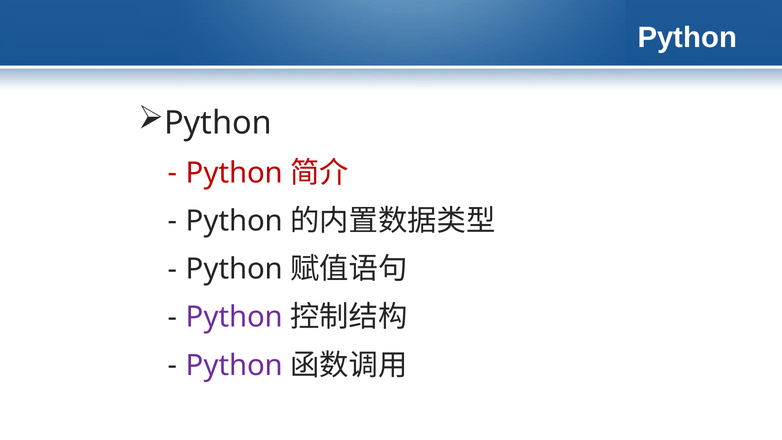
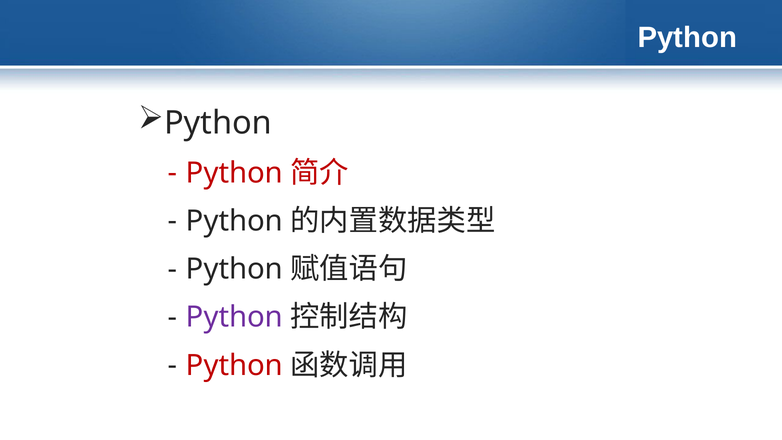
Python colour: purple -> red (234, 365)
